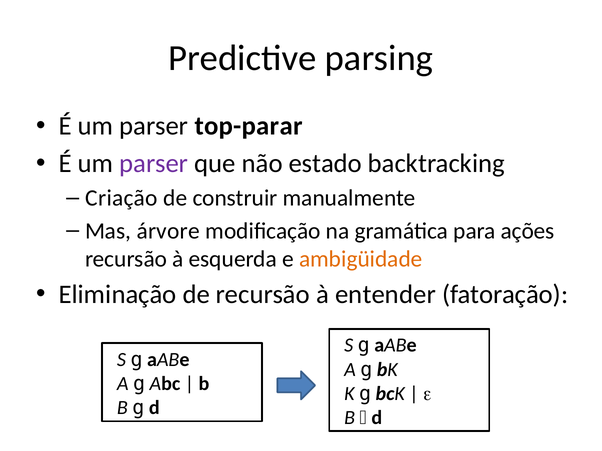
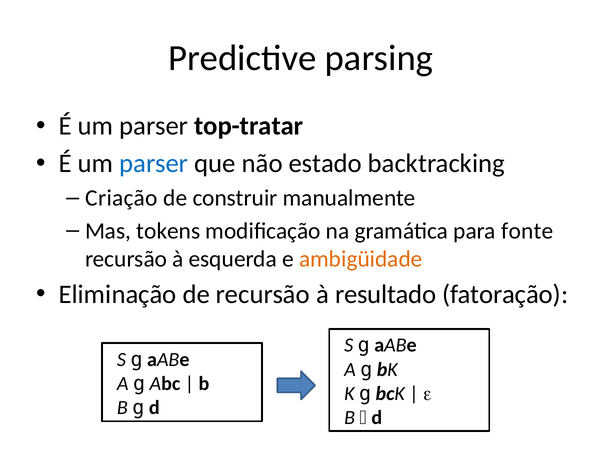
top-parar: top-parar -> top-tratar (249, 126)
parser colour: purple -> blue (154, 164)
árvore: árvore -> tokens (168, 231)
ações: ações -> fonte (527, 231)
entender: entender -> resultado (386, 295)
